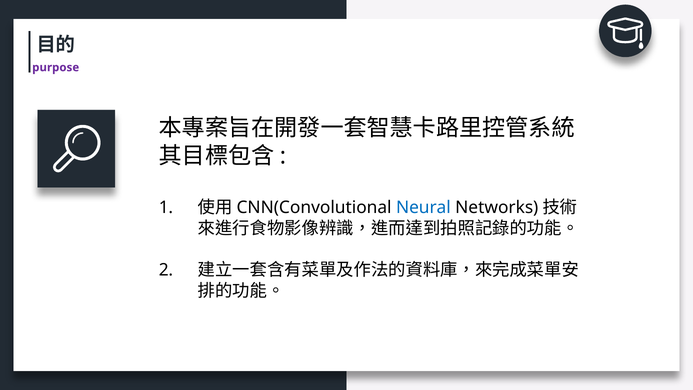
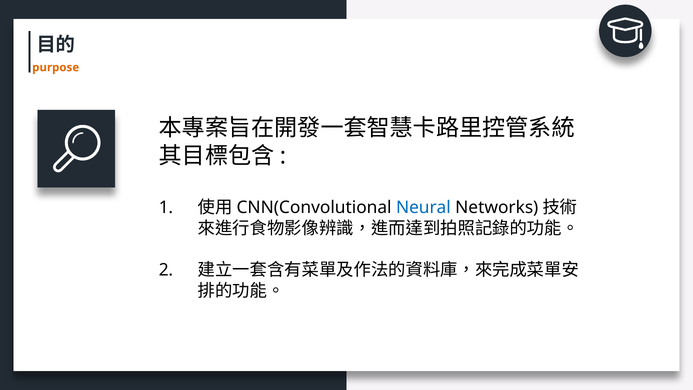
purpose colour: purple -> orange (56, 67)
